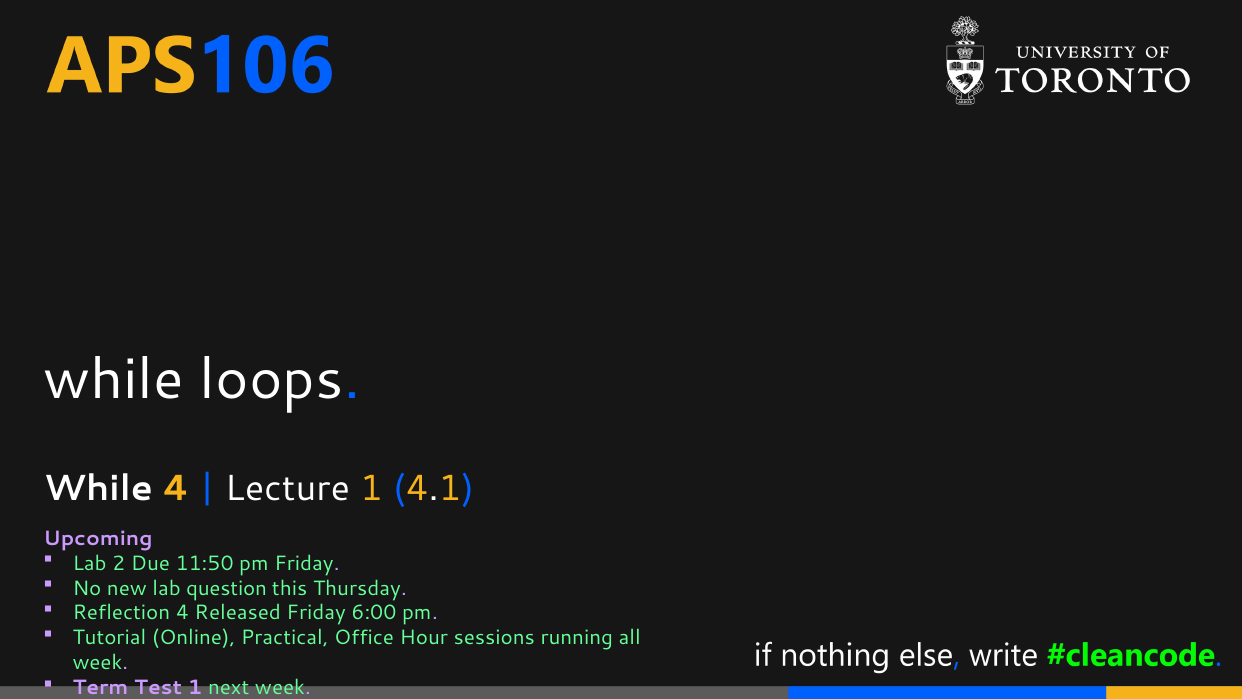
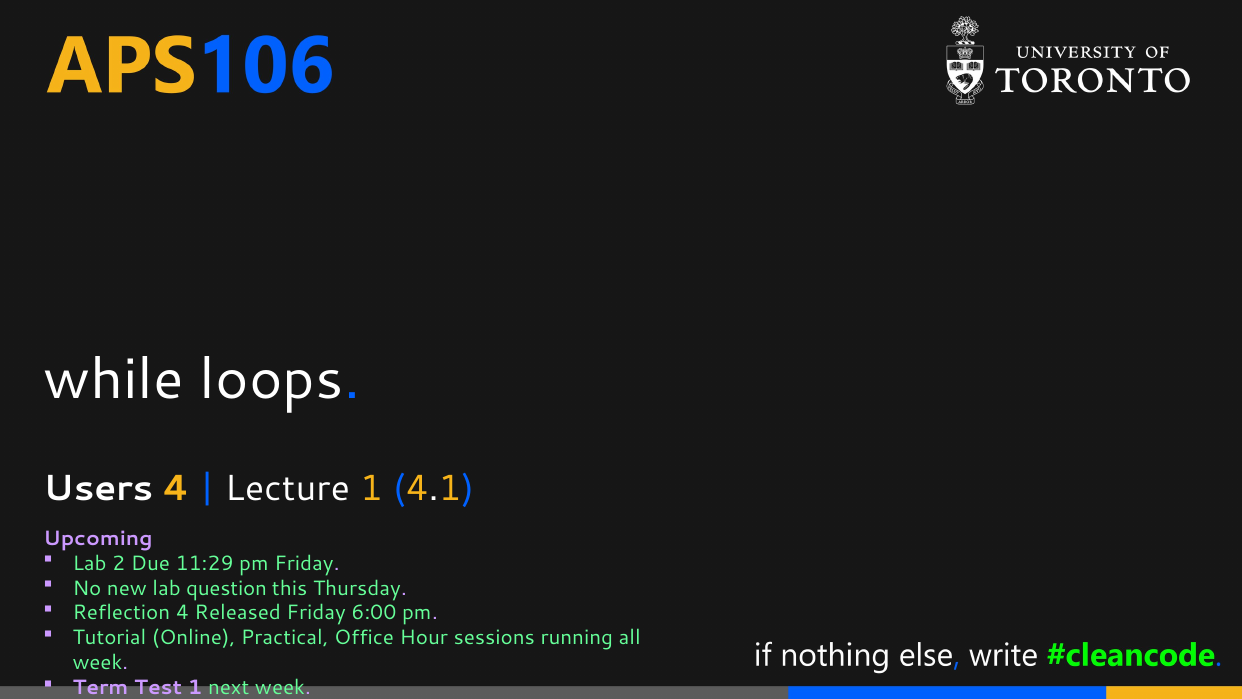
While: While -> Users (98, 488)
11:50: 11:50 -> 11:29 (205, 563)
